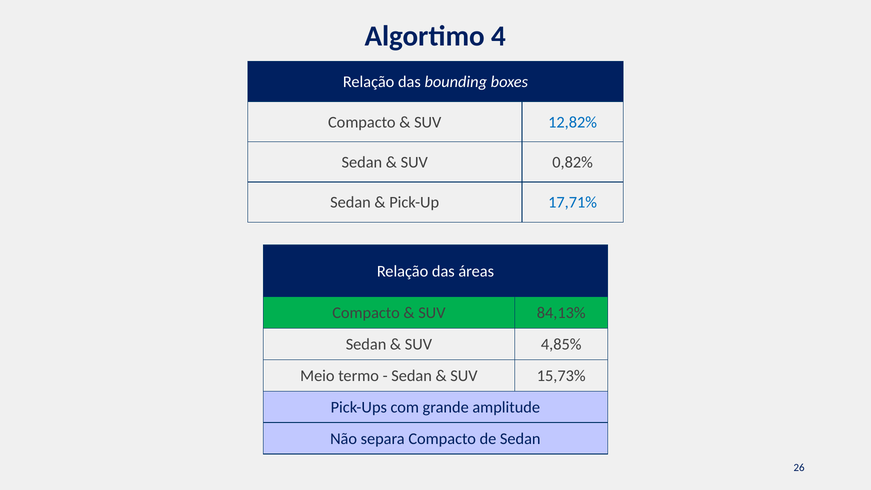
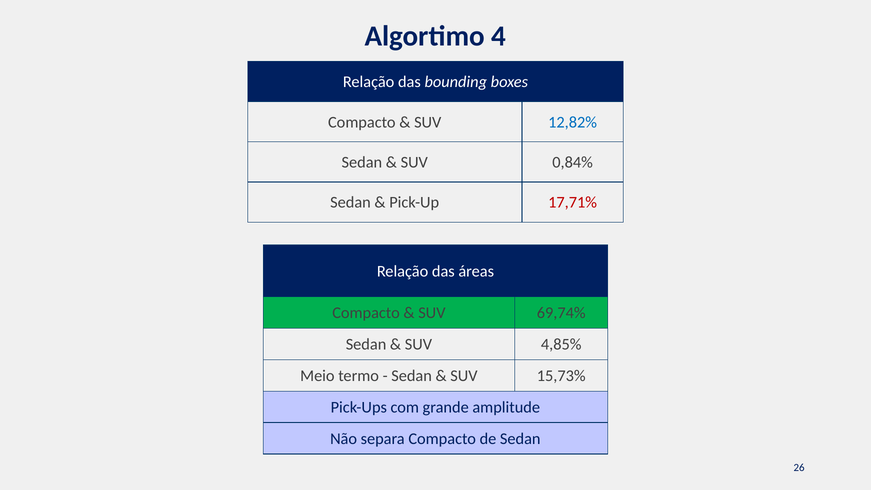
0,82%: 0,82% -> 0,84% (573, 162)
17,71% colour: blue -> red (573, 203)
84,13%: 84,13% -> 69,74% (561, 313)
